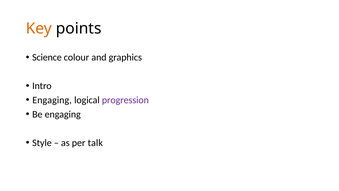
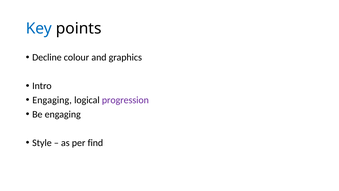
Key colour: orange -> blue (39, 28)
Science: Science -> Decline (47, 57)
talk: talk -> find (95, 143)
